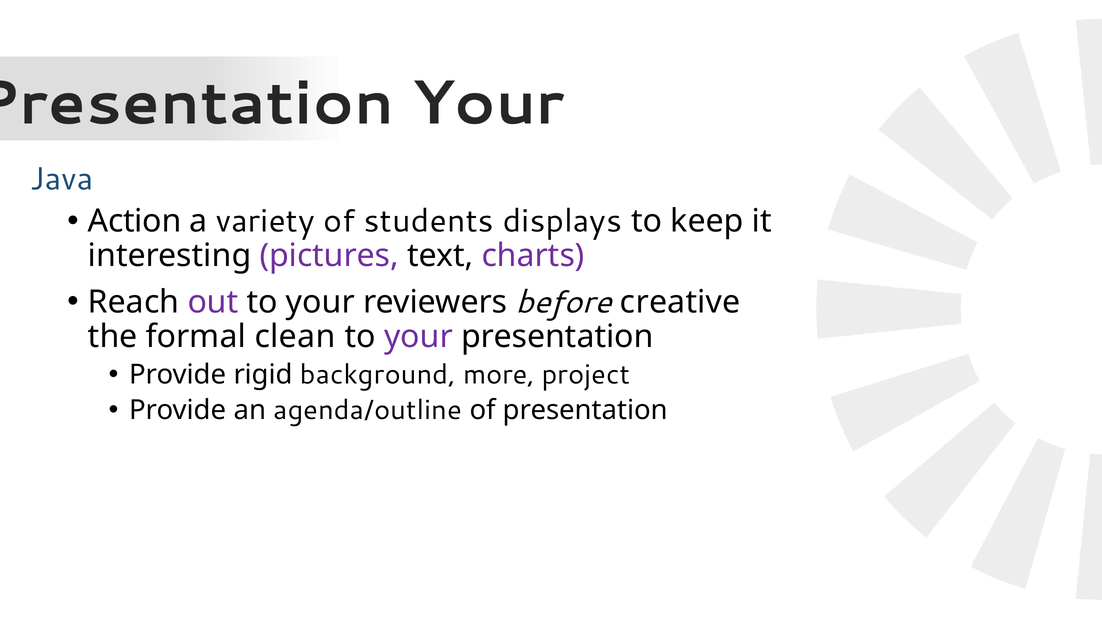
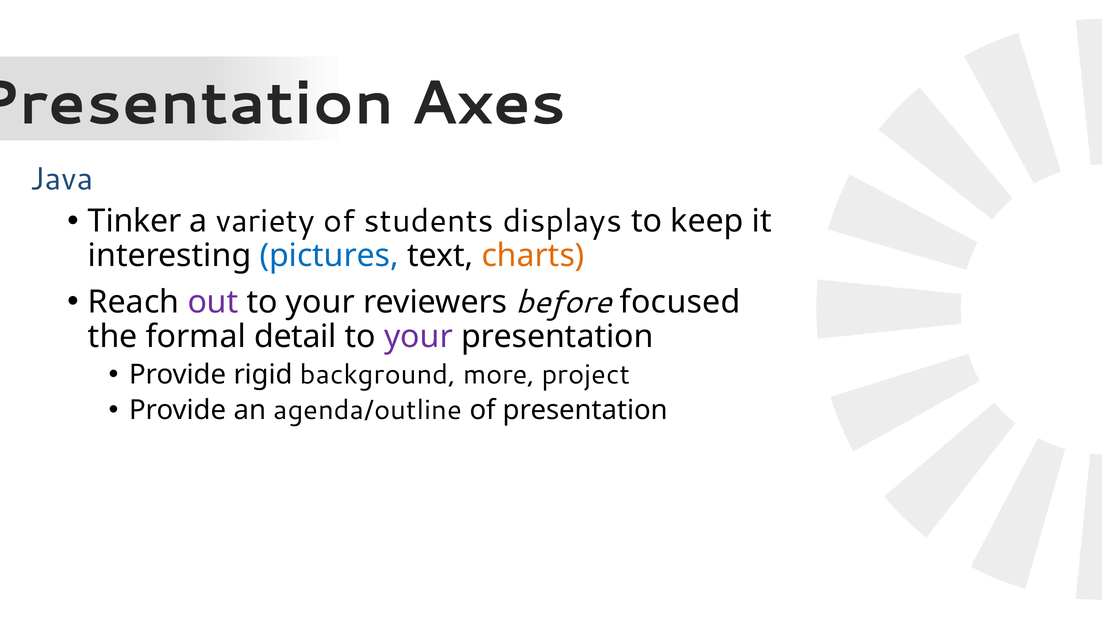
Your: Your -> Axes (488, 103)
Action: Action -> Tinker (135, 221)
pictures colour: purple -> blue (329, 256)
charts colour: purple -> orange (533, 256)
creative: creative -> focused (680, 302)
clean: clean -> detail (295, 337)
